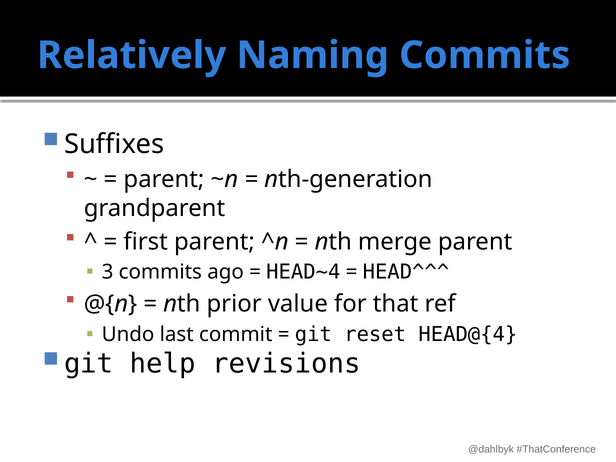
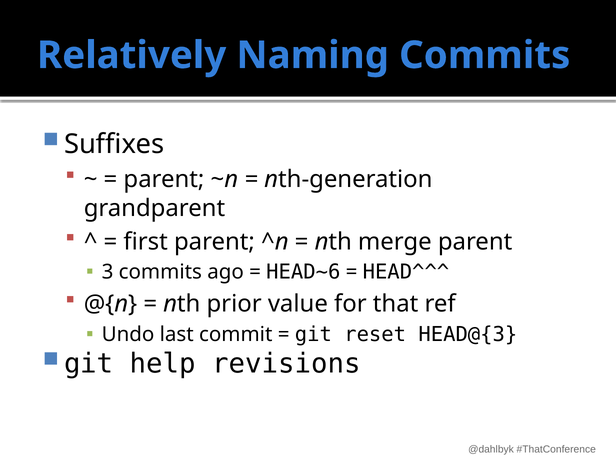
HEAD~4: HEAD~4 -> HEAD~6 (303, 272)
HEAD@{4: HEAD@{4 -> HEAD@{3 (468, 334)
